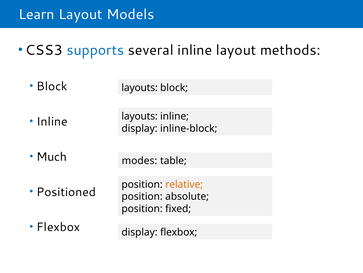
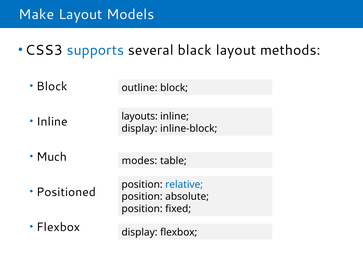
Learn: Learn -> Make (36, 14)
several inline: inline -> black (195, 50)
layouts: layouts -> outline (140, 88)
relative colour: orange -> blue (184, 184)
